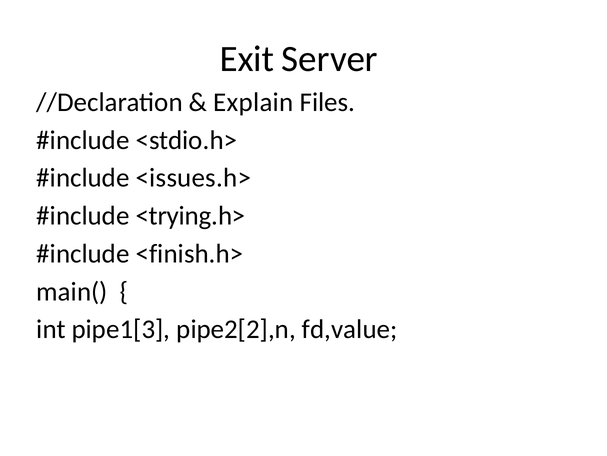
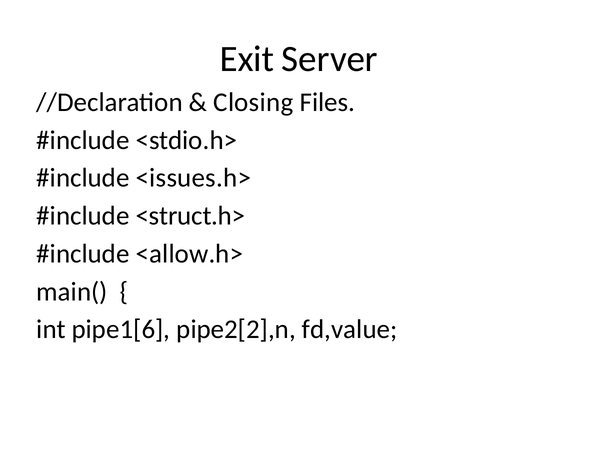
Explain: Explain -> Closing (253, 102)
<trying.h>: <trying.h> -> <struct.h> (191, 215)
<finish.h>: <finish.h> -> <allow.h> (189, 253)
pipe1[3: pipe1[3 -> pipe1[6 (121, 329)
